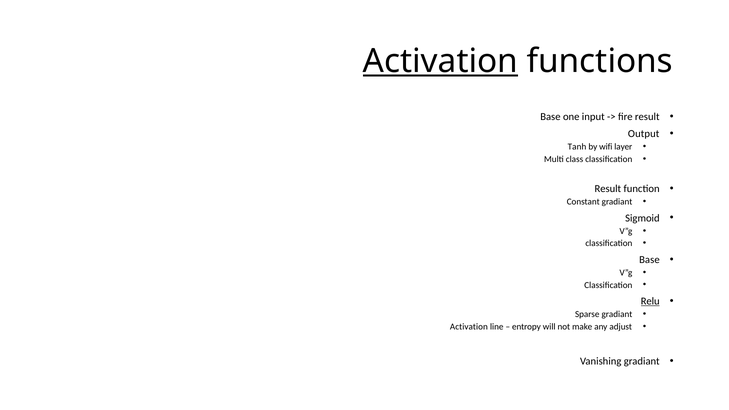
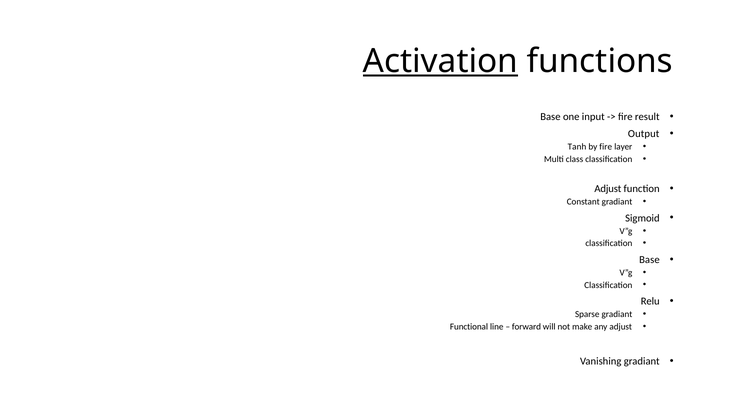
by wifi: wifi -> fire (606, 147)
Result: Result -> Adjust (608, 189)
Relu underline: present -> none (650, 301)
Activation: Activation -> Functional (469, 327)
entropy: entropy -> forward (526, 327)
